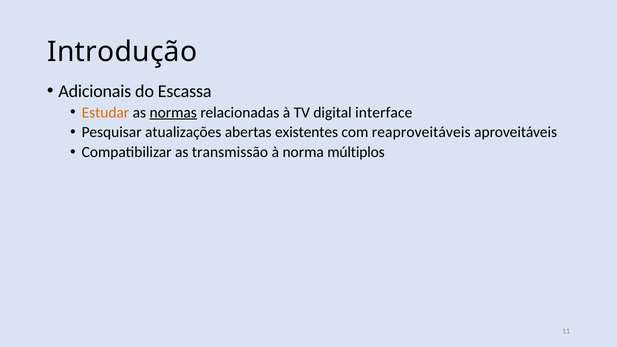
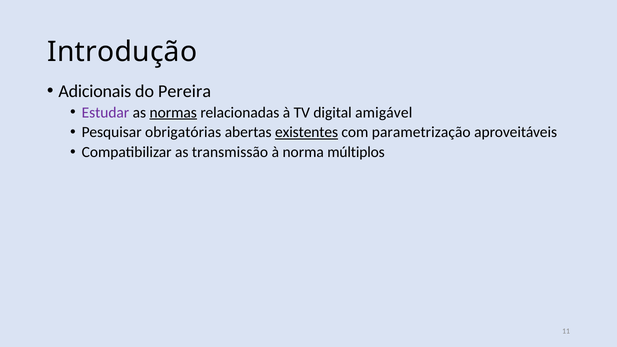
Escassa: Escassa -> Pereira (185, 91)
Estudar colour: orange -> purple (105, 112)
interface: interface -> amigável (384, 112)
atualizações: atualizações -> obrigatórias (183, 132)
existentes underline: none -> present (307, 132)
reaproveitáveis: reaproveitáveis -> parametrização (421, 132)
